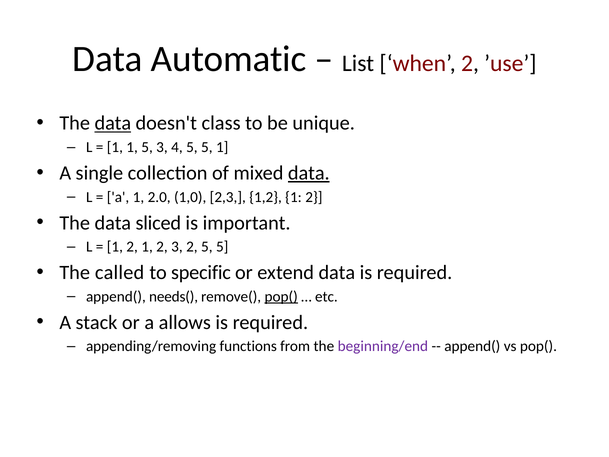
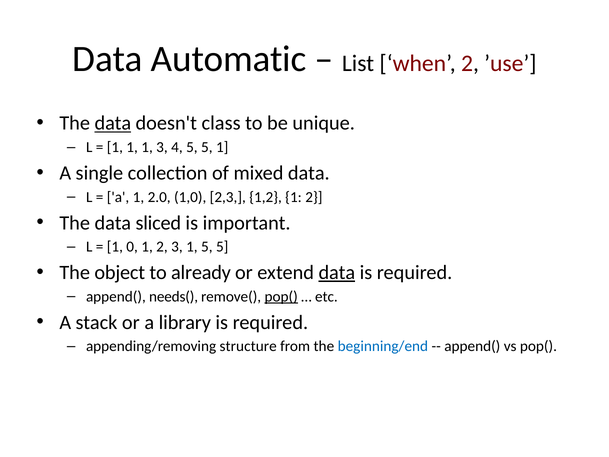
1 1 5: 5 -> 1 (147, 147)
data underline: present -> none (309, 173)
2: 2 -> 0 (132, 247)
3 2: 2 -> 1 (192, 247)
called: called -> object (120, 272)
specific: specific -> already (201, 272)
data underline: none -> present (337, 272)
allows: allows -> library (185, 322)
functions: functions -> structure (248, 346)
beginning/end colour: purple -> blue (383, 346)
